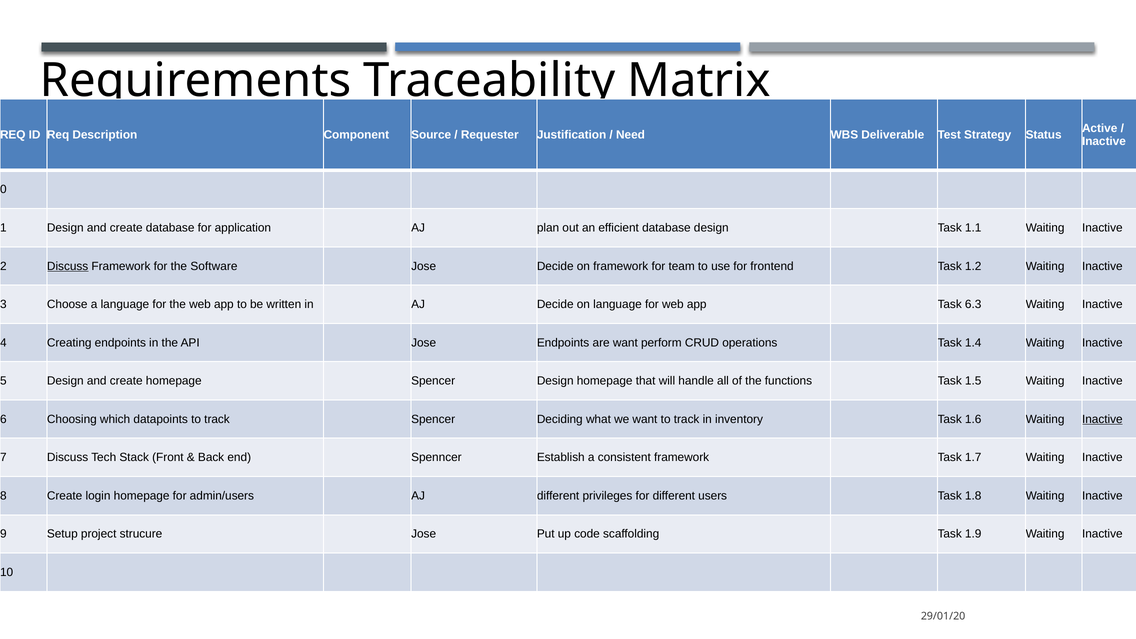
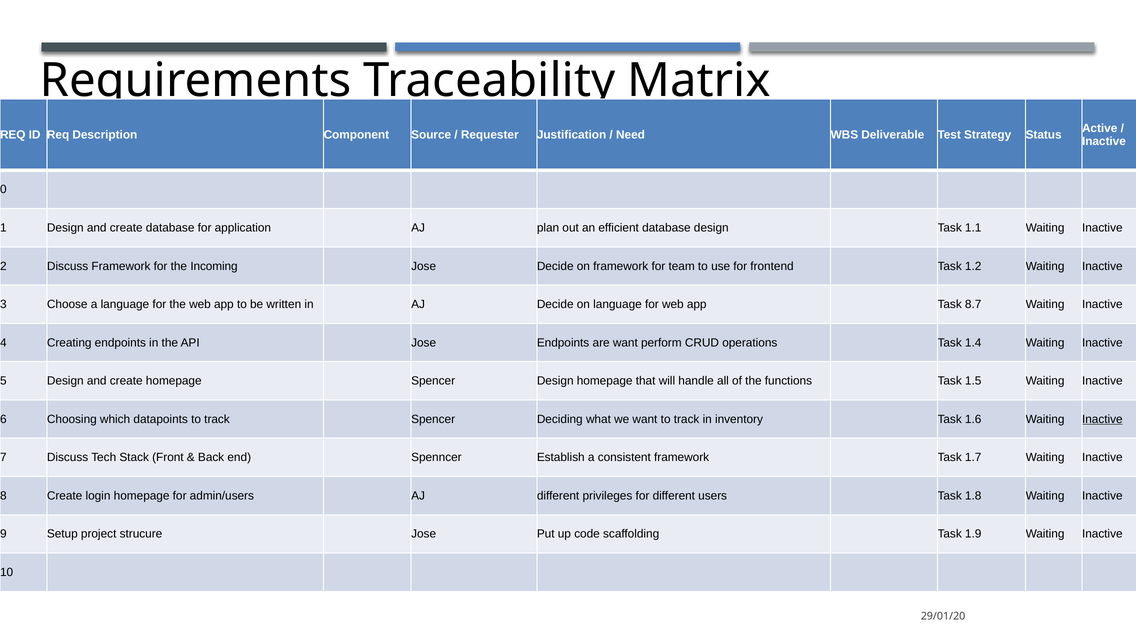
Discuss underline: present -> none (68, 266)
Software: Software -> Incoming (214, 266)
6.3: 6.3 -> 8.7 (973, 304)
